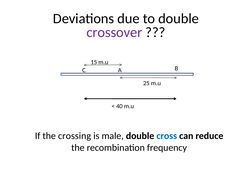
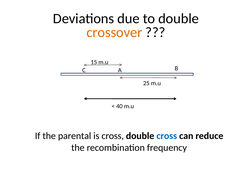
crossover colour: purple -> orange (114, 32)
crossing: crossing -> parental (75, 136)
is male: male -> cross (113, 136)
